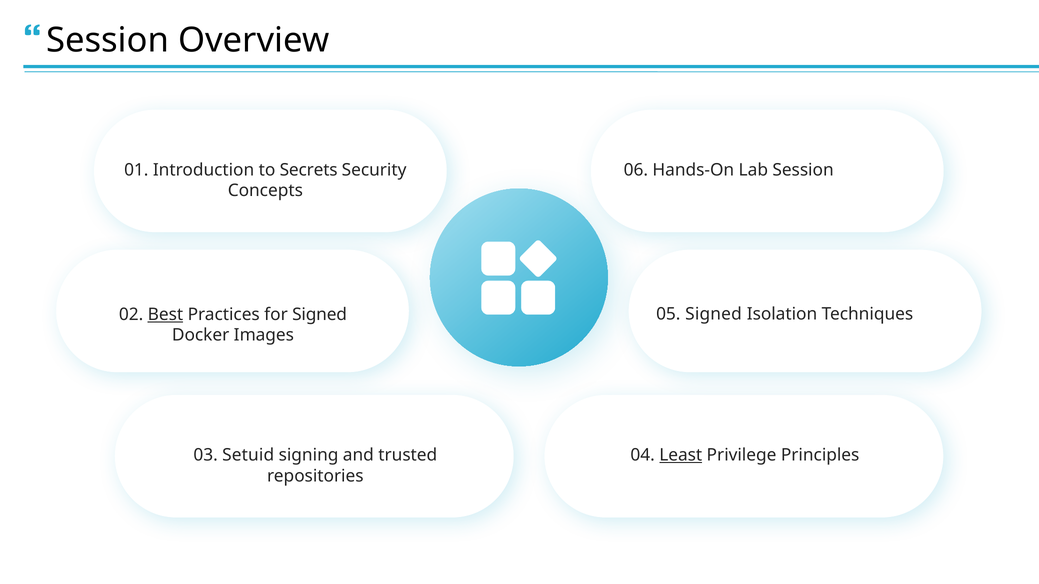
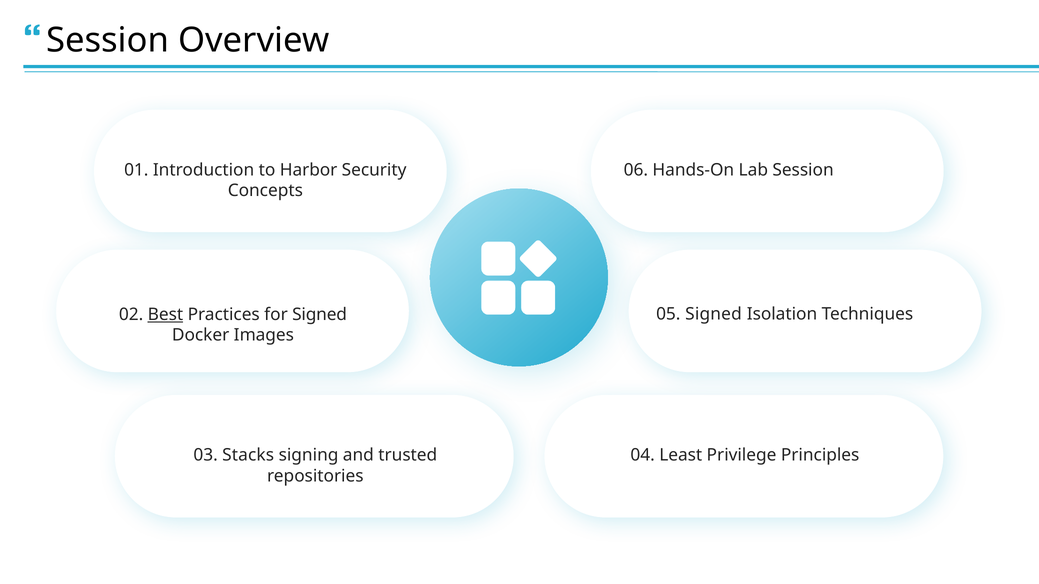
Secrets: Secrets -> Harbor (309, 170)
Setuid: Setuid -> Stacks (248, 455)
Least underline: present -> none (681, 455)
